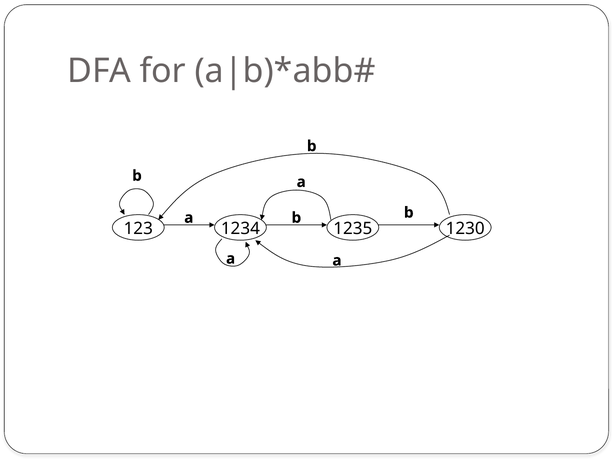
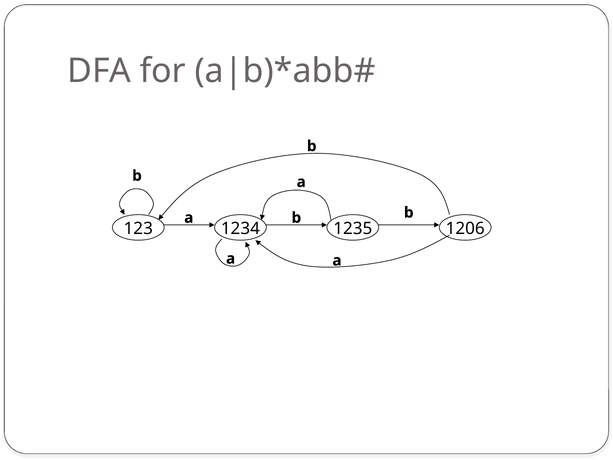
1230: 1230 -> 1206 (465, 228)
